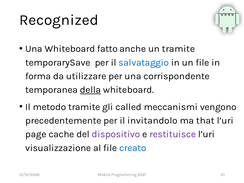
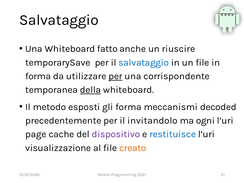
Recognized: Recognized -> Salvataggio (59, 20)
un tramite: tramite -> riuscire (178, 49)
per underline: none -> present (115, 76)
metodo tramite: tramite -> esposti (84, 107)
gli called: called -> forma (129, 107)
vengono: vengono -> decoded (218, 107)
that: that -> ogni (205, 121)
restituisce colour: purple -> blue (173, 134)
creato colour: blue -> orange (133, 148)
